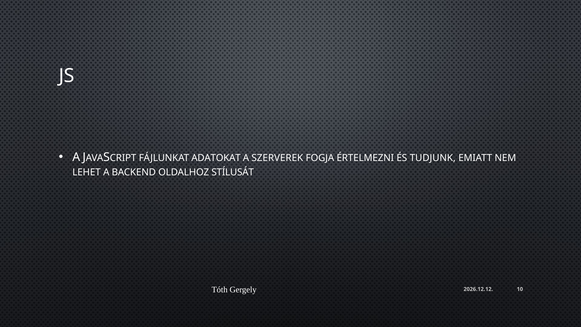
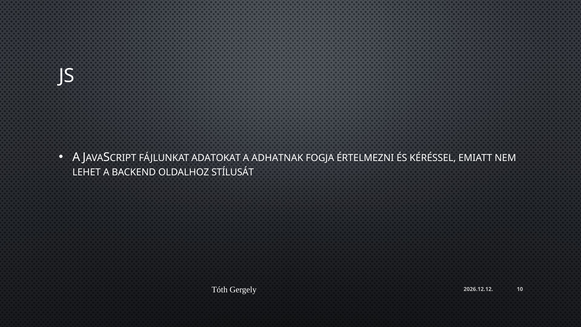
SZERVEREK: SZERVEREK -> ADHATNAK (277, 158)
TUDJUNK: TUDJUNK -> KÉRÉSSEL (433, 158)
